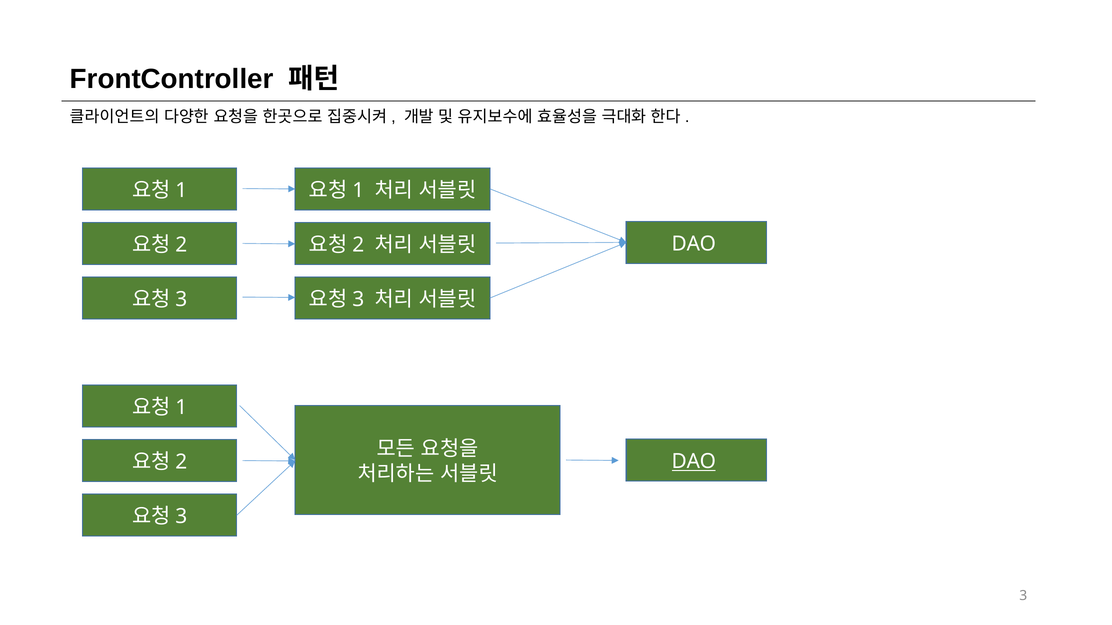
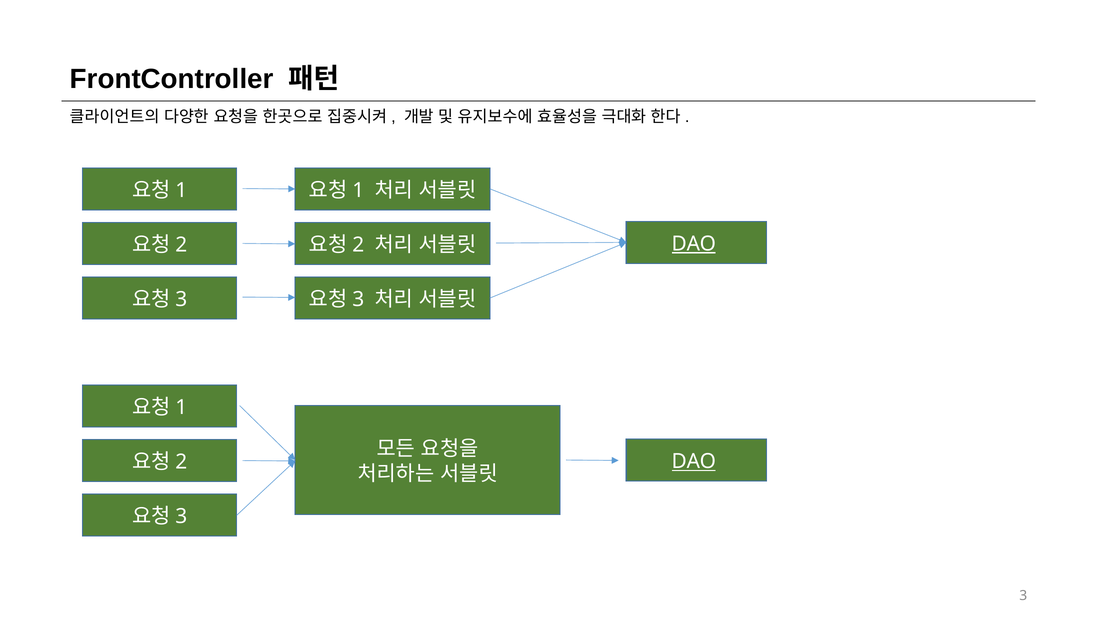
DAO underline: none -> present (694, 244)
